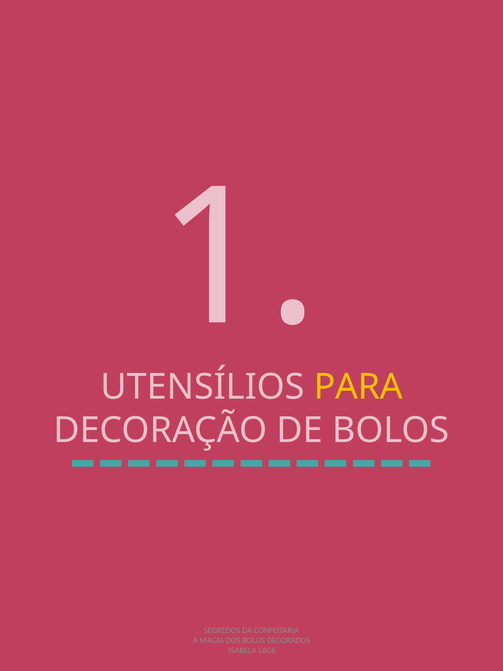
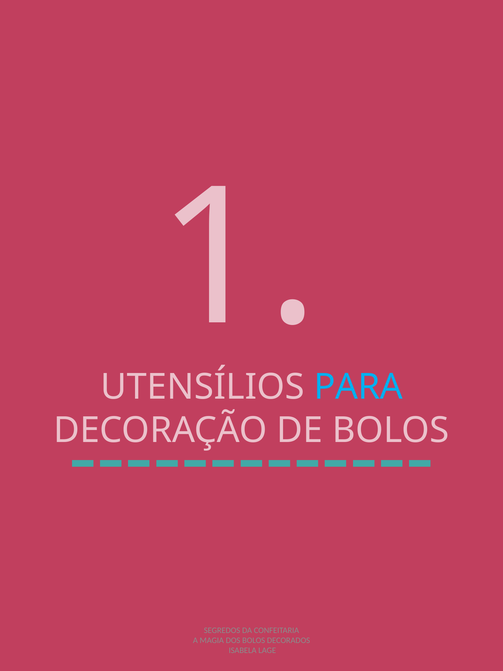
PARA colour: yellow -> light blue (358, 387)
